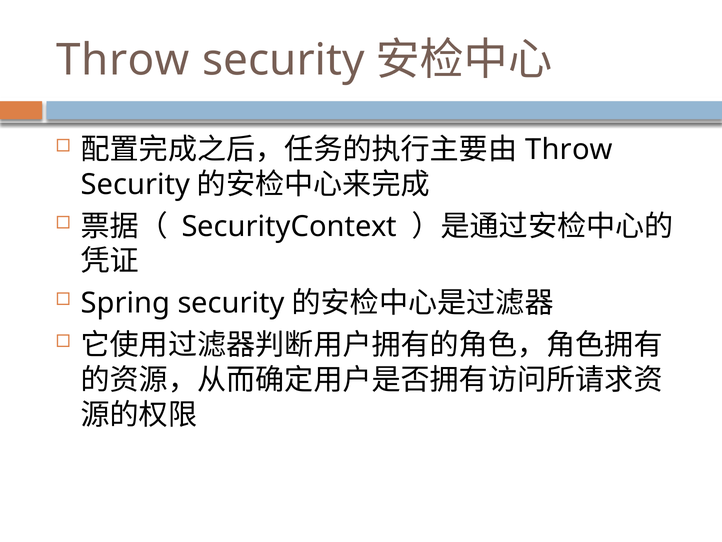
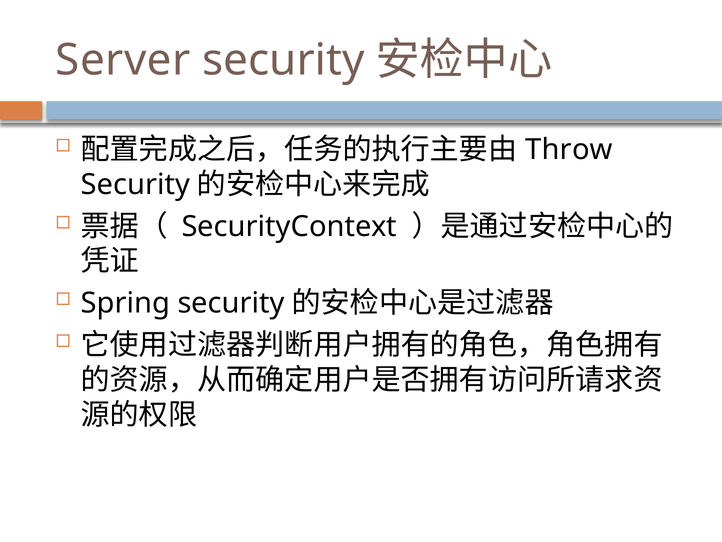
Throw: Throw -> Server (123, 60)
